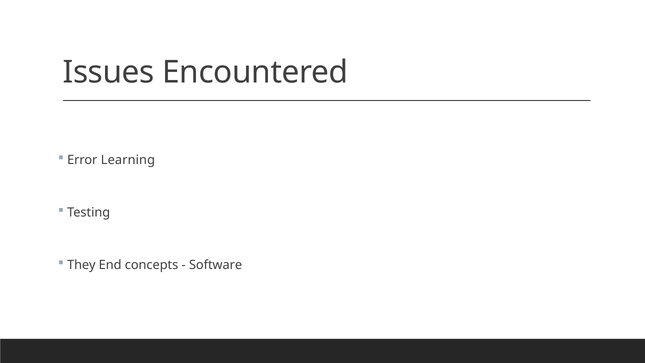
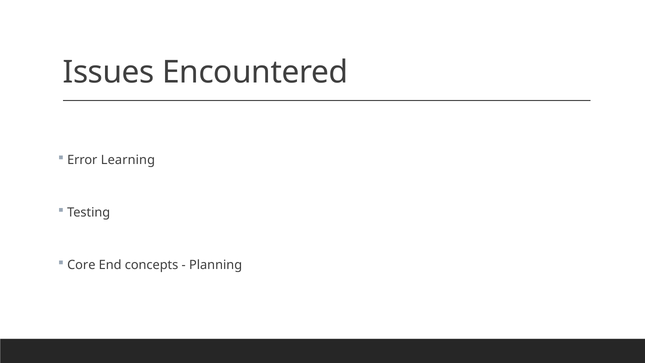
They: They -> Core (81, 265)
Software: Software -> Planning (216, 265)
